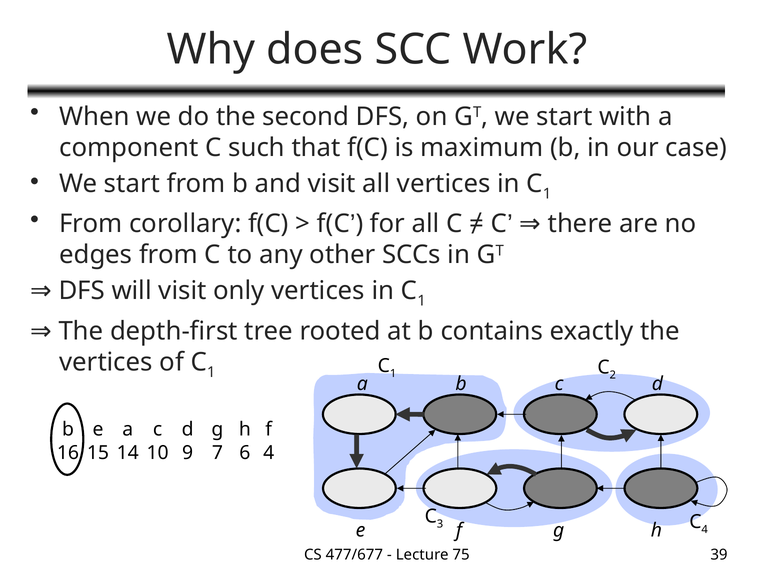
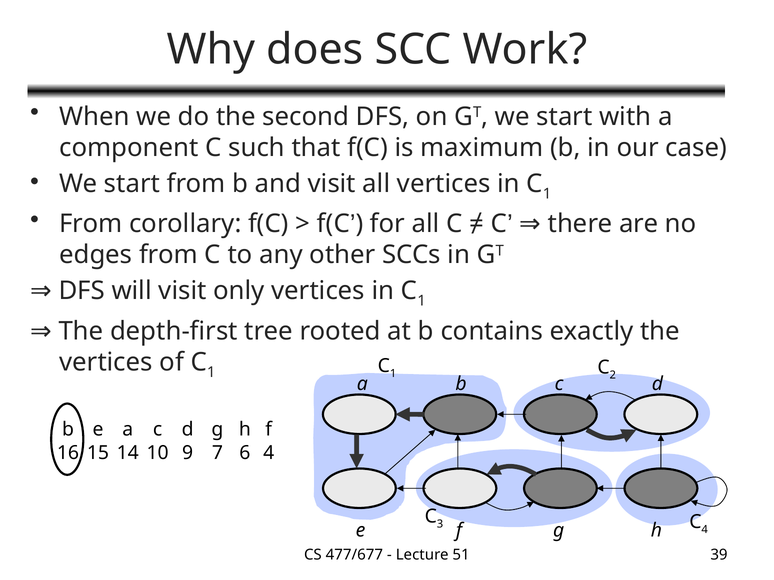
75: 75 -> 51 (461, 555)
